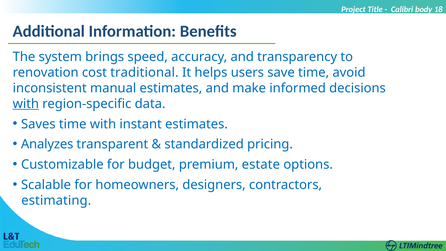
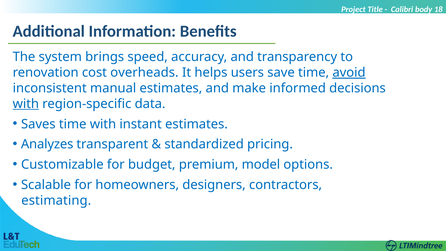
traditional: traditional -> overheads (144, 73)
avoid underline: none -> present (349, 73)
estate: estate -> model (261, 165)
